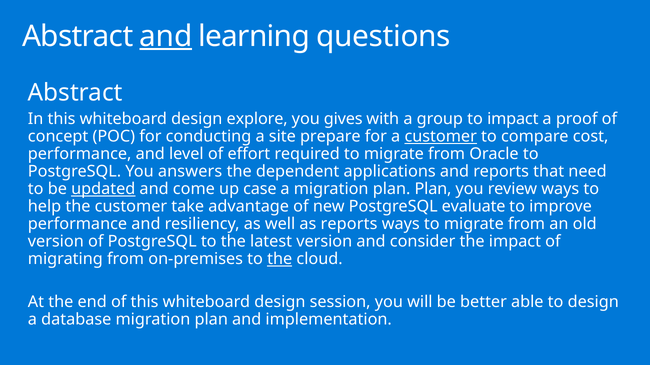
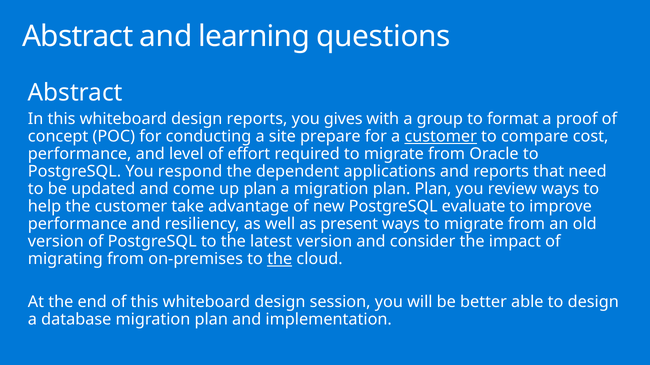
and underline: present -> none (166, 36)
design explore: explore -> reports (257, 119)
to impact: impact -> format (513, 119)
answers: answers -> respond (190, 172)
updated underline: present -> none (103, 189)
up case: case -> plan (260, 189)
as reports: reports -> present (349, 224)
